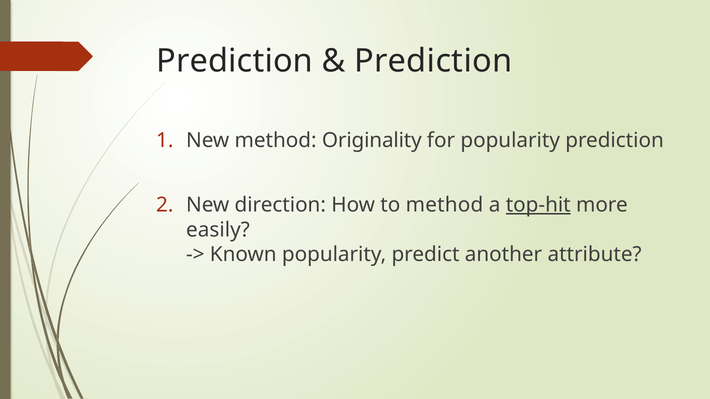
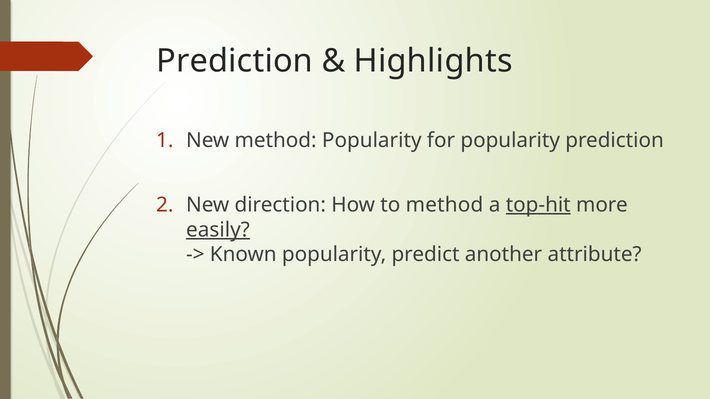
Prediction: Prediction -> Highlights (433, 61)
method Originality: Originality -> Popularity (372, 141)
easily underline: none -> present (218, 230)
